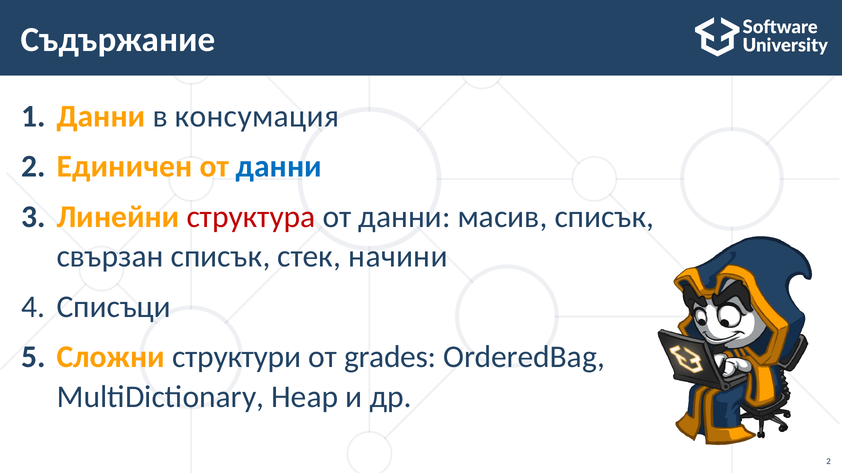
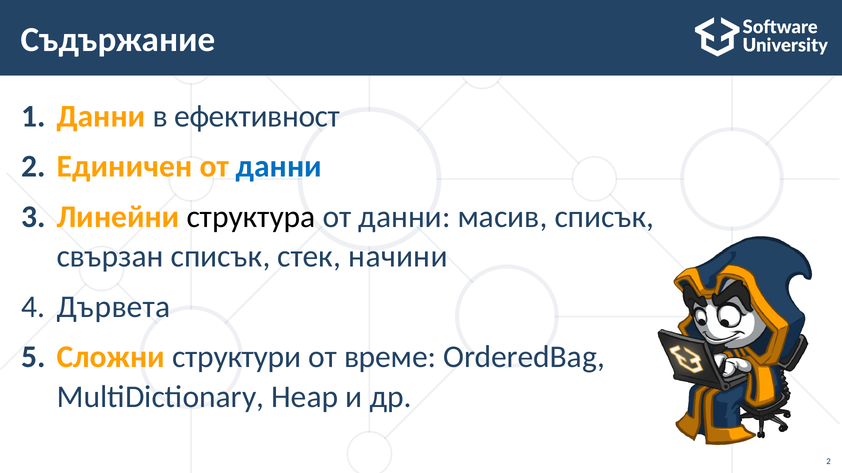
консумация: консумация -> ефективност (257, 116)
структура colour: red -> black (251, 217)
Списъци: Списъци -> Дървета (114, 307)
grades: grades -> време (390, 357)
